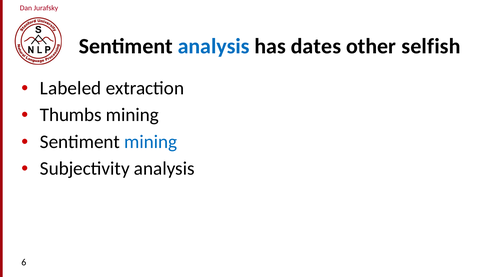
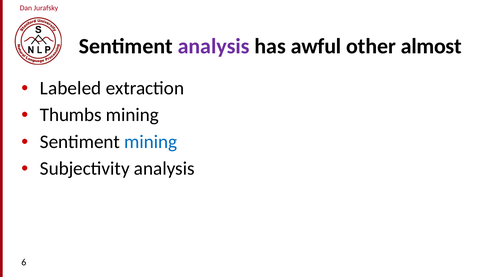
analysis colour: blue -> purple (214, 46)
dates: dates -> awful (316, 46)
selfish: selfish -> almost (431, 46)
